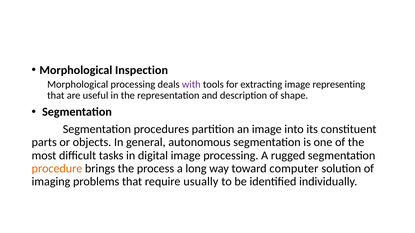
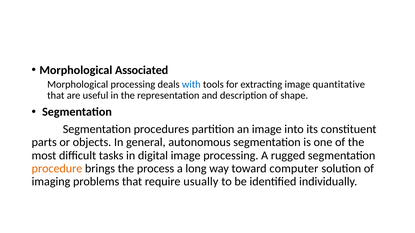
Inspection: Inspection -> Associated (142, 70)
with colour: purple -> blue (191, 84)
representing: representing -> quantitative (339, 84)
